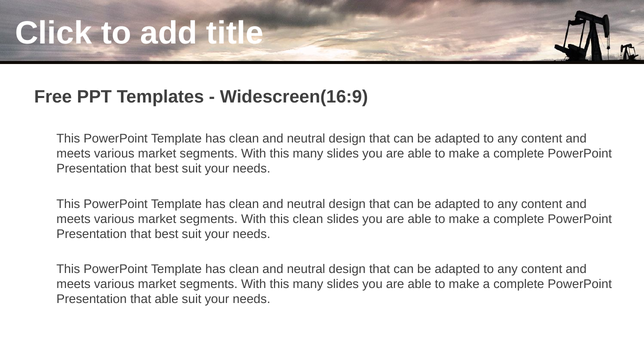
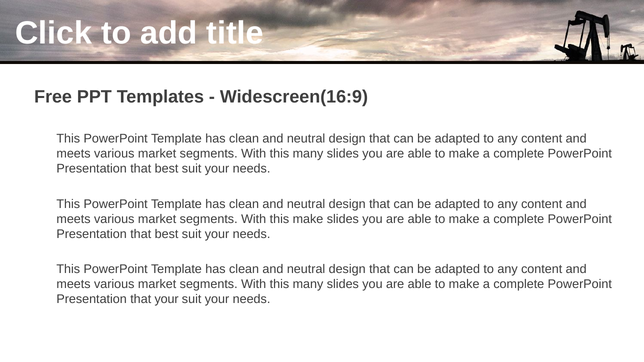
this clean: clean -> make (308, 219)
that able: able -> your (167, 299)
